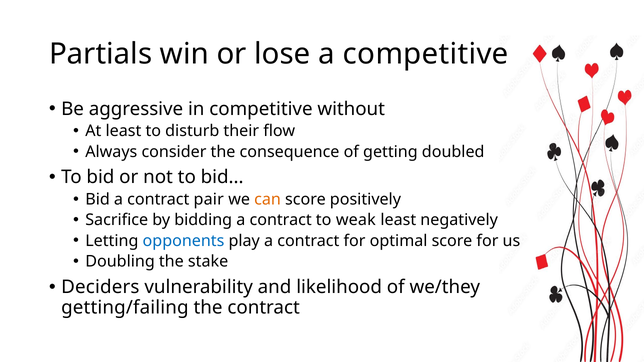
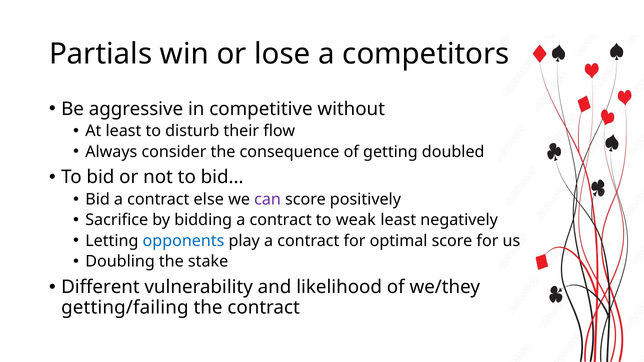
a competitive: competitive -> competitors (426, 54)
pair: pair -> else (209, 200)
can colour: orange -> purple (268, 200)
Deciders: Deciders -> Different (100, 287)
